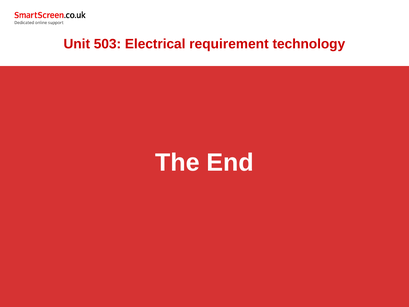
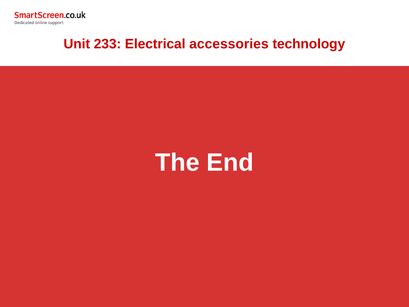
503: 503 -> 233 (107, 44)
requirement: requirement -> accessories (229, 44)
